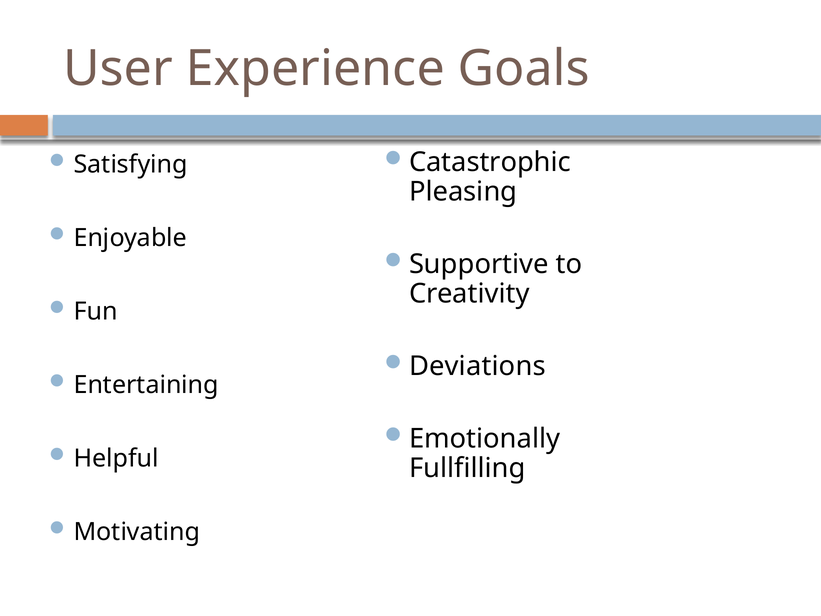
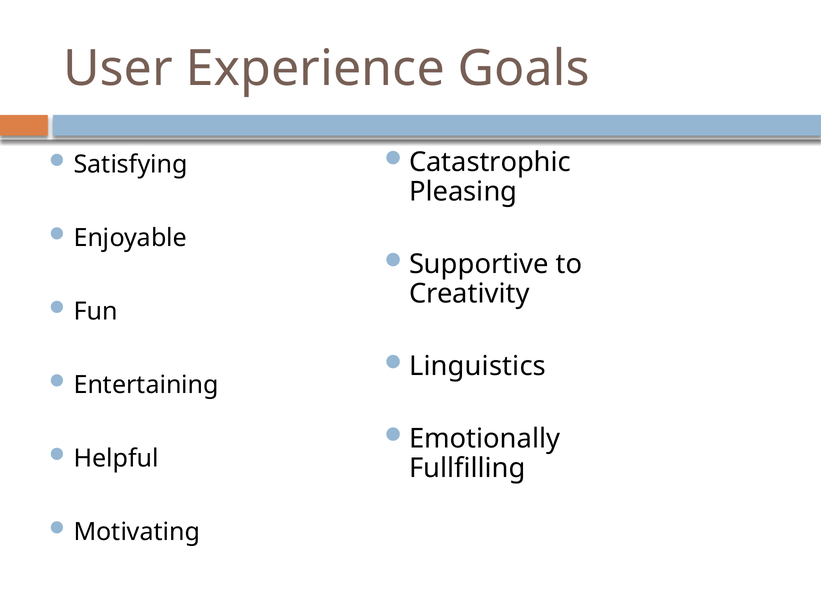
Deviations: Deviations -> Linguistics (477, 366)
